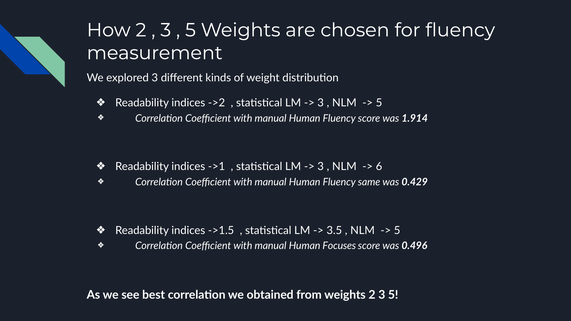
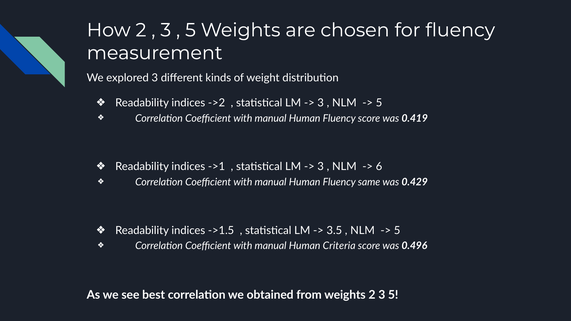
1.914: 1.914 -> 0.419 (415, 118)
Focuses: Focuses -> Criteria (339, 246)
